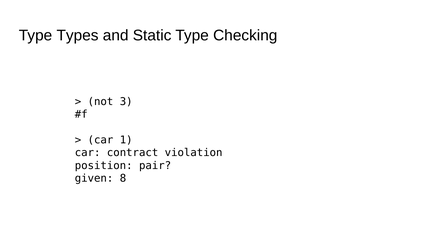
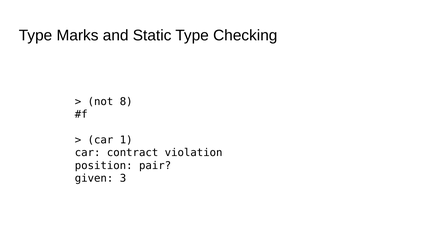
Types: Types -> Marks (78, 35)
3: 3 -> 8 (126, 102)
8: 8 -> 3 (123, 179)
